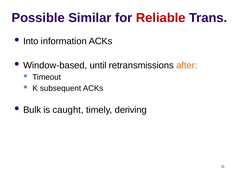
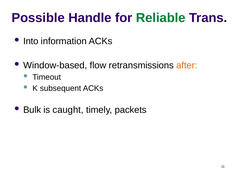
Similar: Similar -> Handle (90, 18)
Reliable colour: red -> green (161, 18)
until: until -> flow (98, 65)
deriving: deriving -> packets (131, 110)
